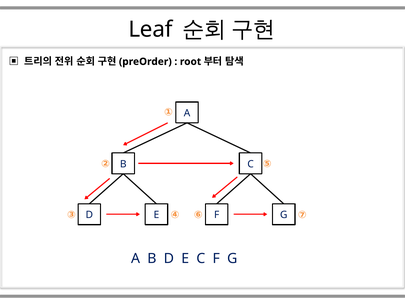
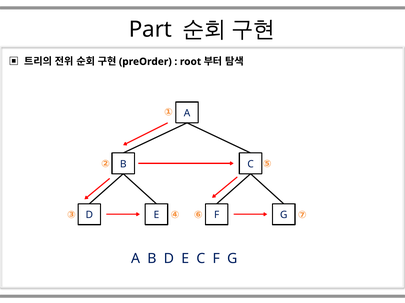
Leaf: Leaf -> Part (150, 29)
